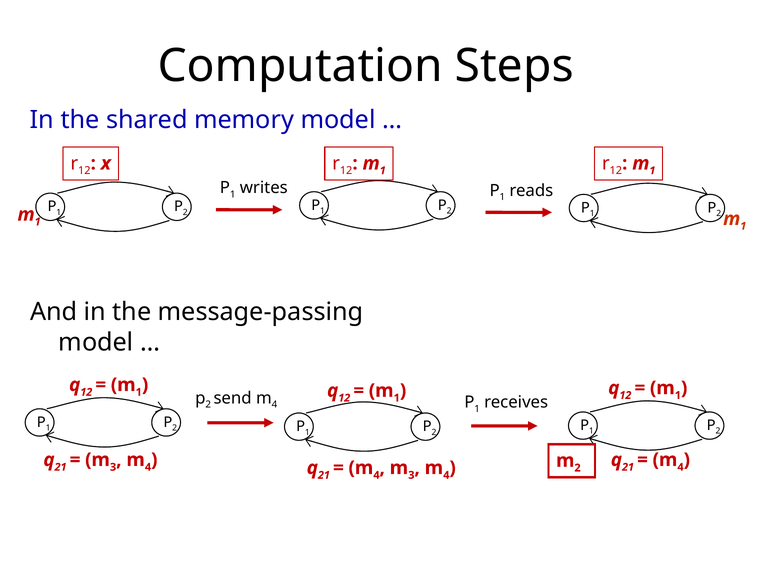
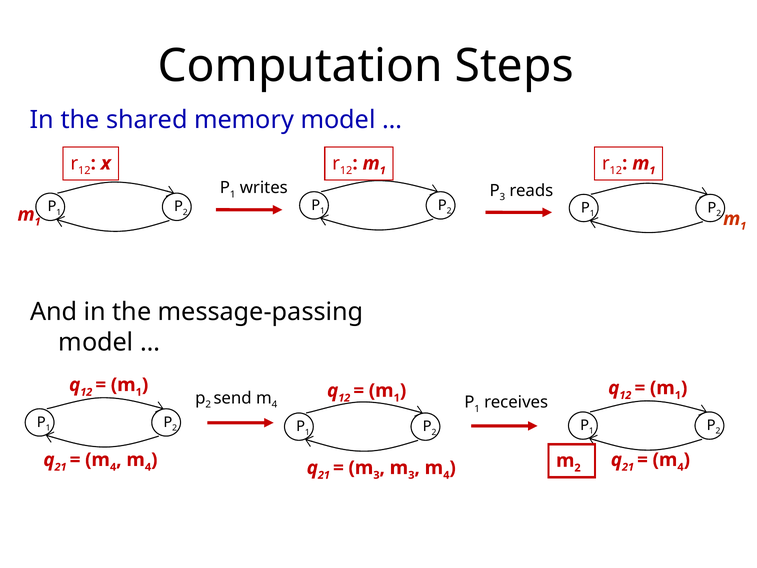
1: 1 -> 3 (502, 197)
3: 3 -> 4 (113, 467)
4: 4 -> 3 (376, 475)
